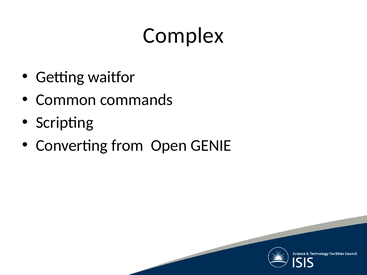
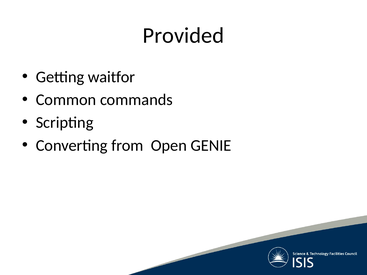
Complex: Complex -> Provided (183, 36)
